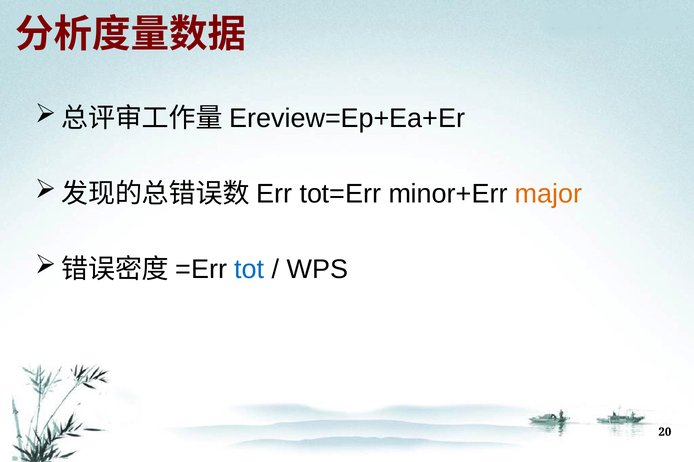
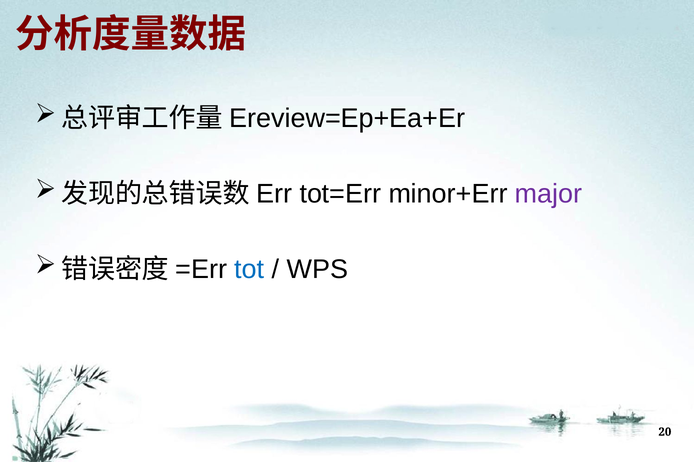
major colour: orange -> purple (549, 194)
